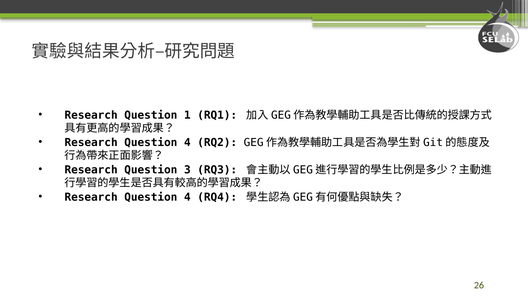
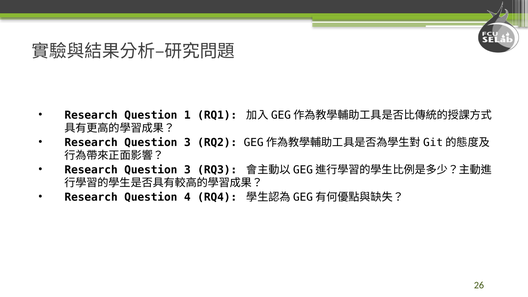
4: 4 -> 3 (187, 142)
